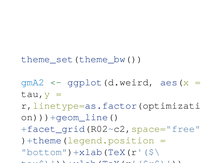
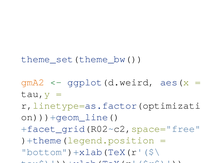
gmA2 colour: blue -> orange (33, 82)
